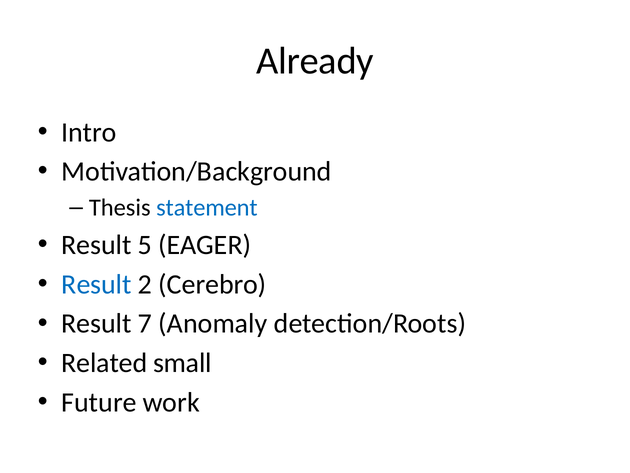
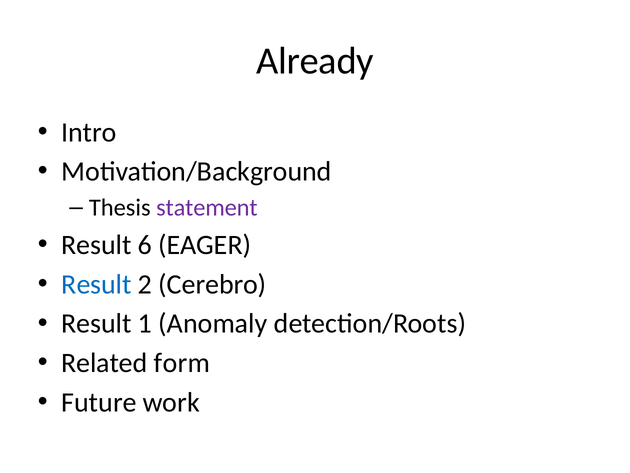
statement colour: blue -> purple (207, 208)
5: 5 -> 6 (145, 245)
7: 7 -> 1 (145, 323)
small: small -> form (182, 363)
